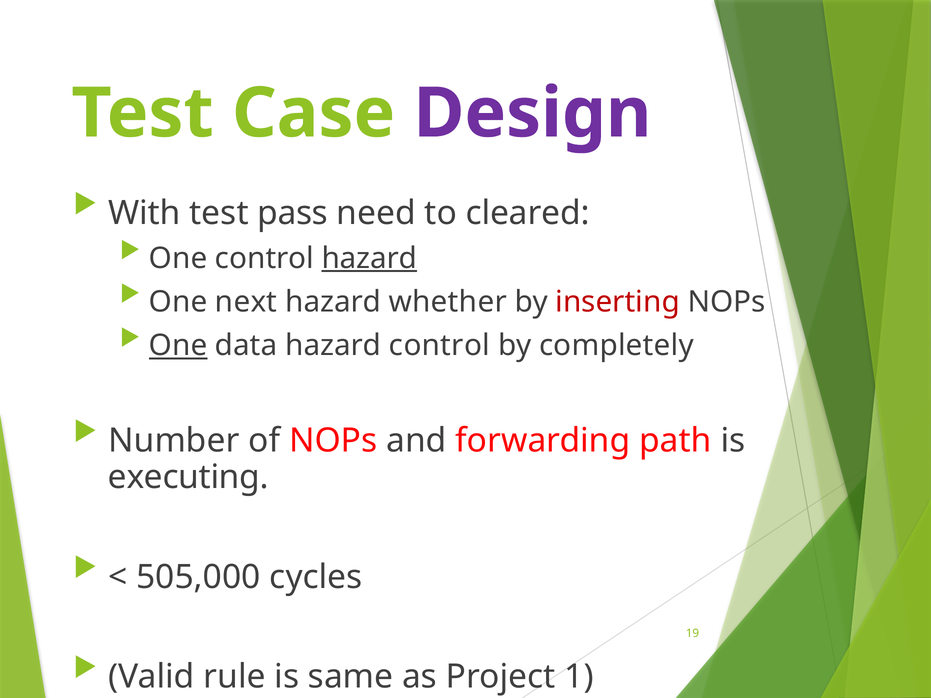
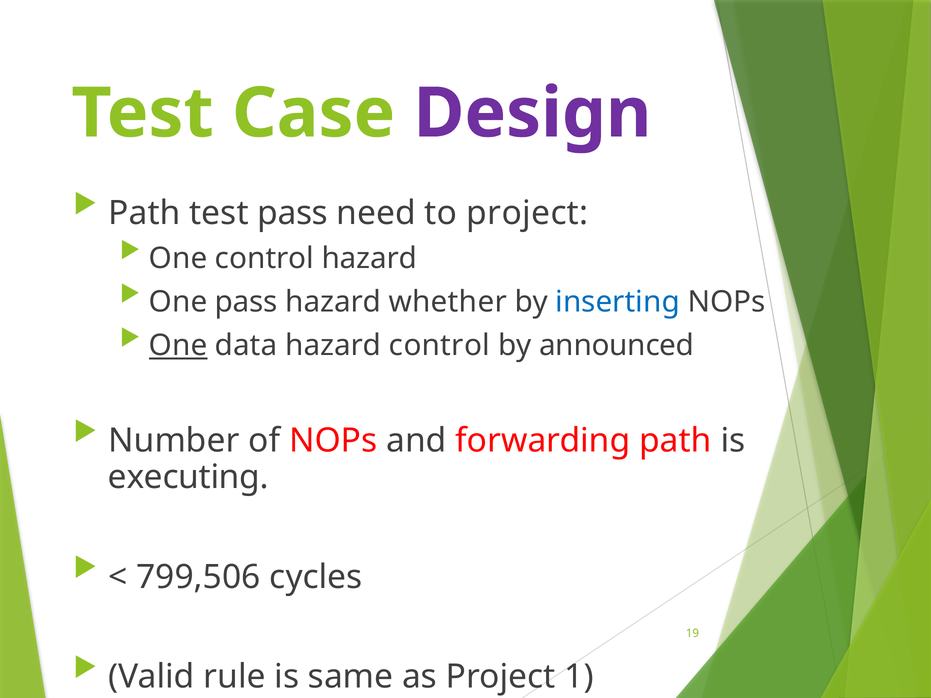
With: With -> Path (144, 213)
to cleared: cleared -> project (527, 213)
hazard underline: present -> none (369, 258)
One next: next -> pass (246, 302)
inserting colour: red -> blue (618, 302)
completely: completely -> announced (617, 346)
505,000: 505,000 -> 799,506 (198, 577)
